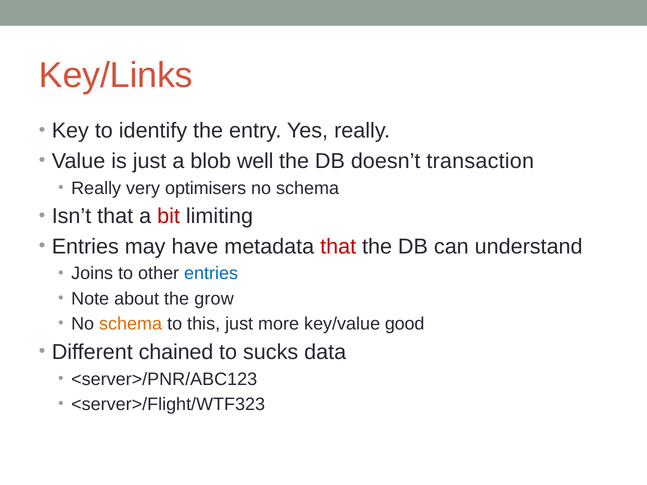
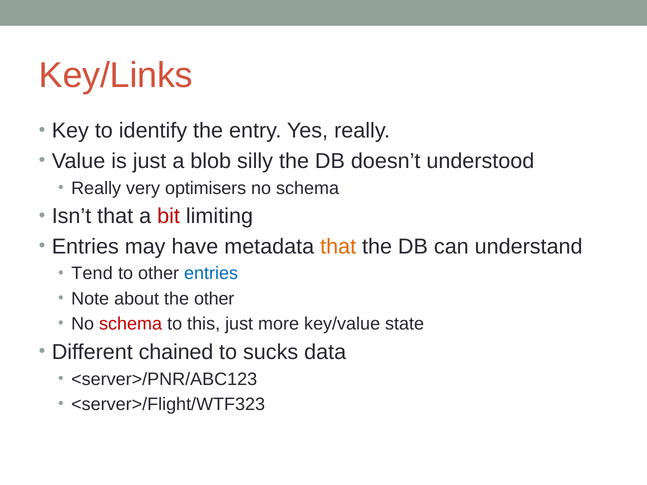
well: well -> silly (255, 161)
transaction: transaction -> understood (480, 161)
that colour: red -> orange (338, 247)
Joins: Joins -> Tend (92, 274)
the grow: grow -> other (214, 299)
schema colour: orange -> red (131, 324)
good: good -> state (405, 324)
